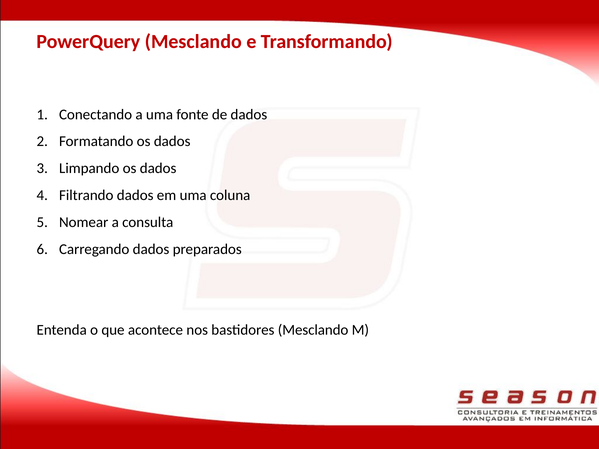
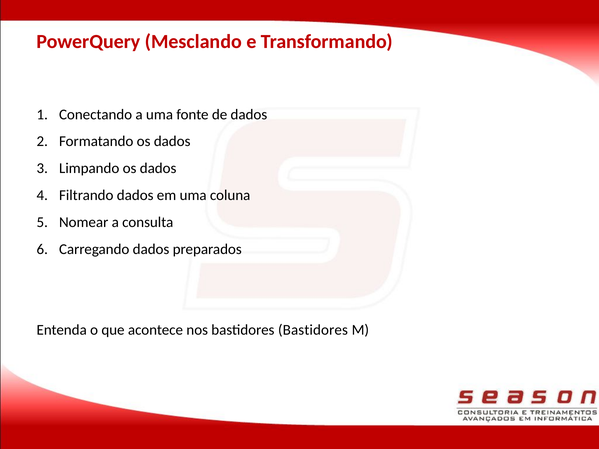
bastidores Mesclando: Mesclando -> Bastidores (313, 330)
